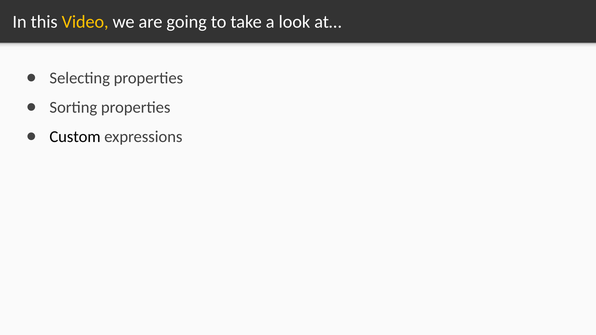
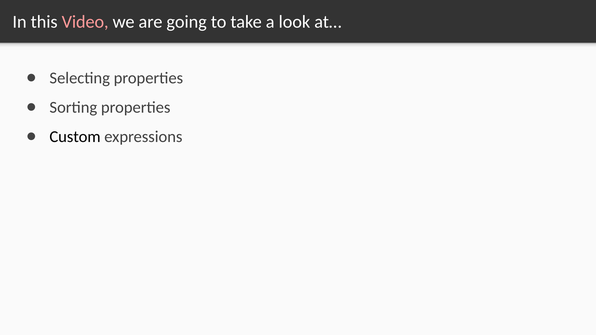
Video colour: yellow -> pink (85, 22)
